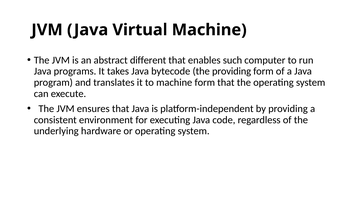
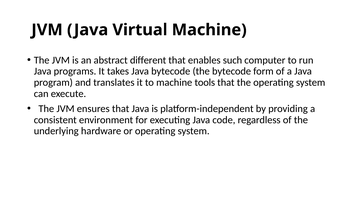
the providing: providing -> bytecode (232, 71)
machine form: form -> tools (205, 83)
